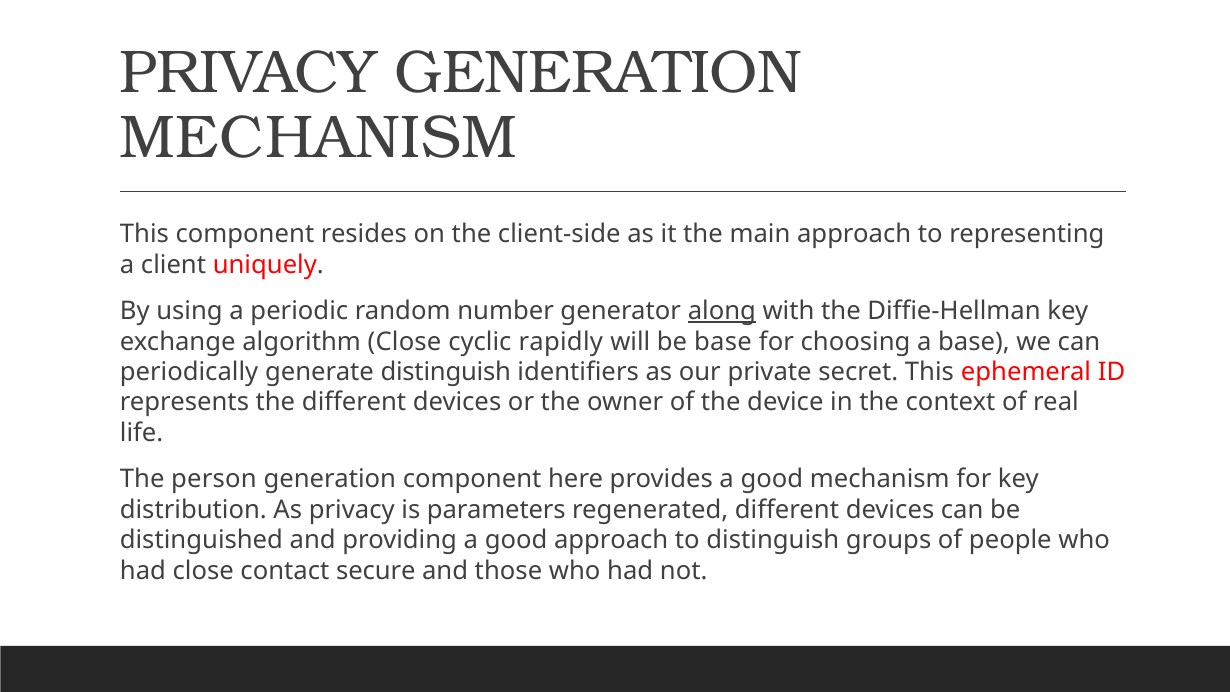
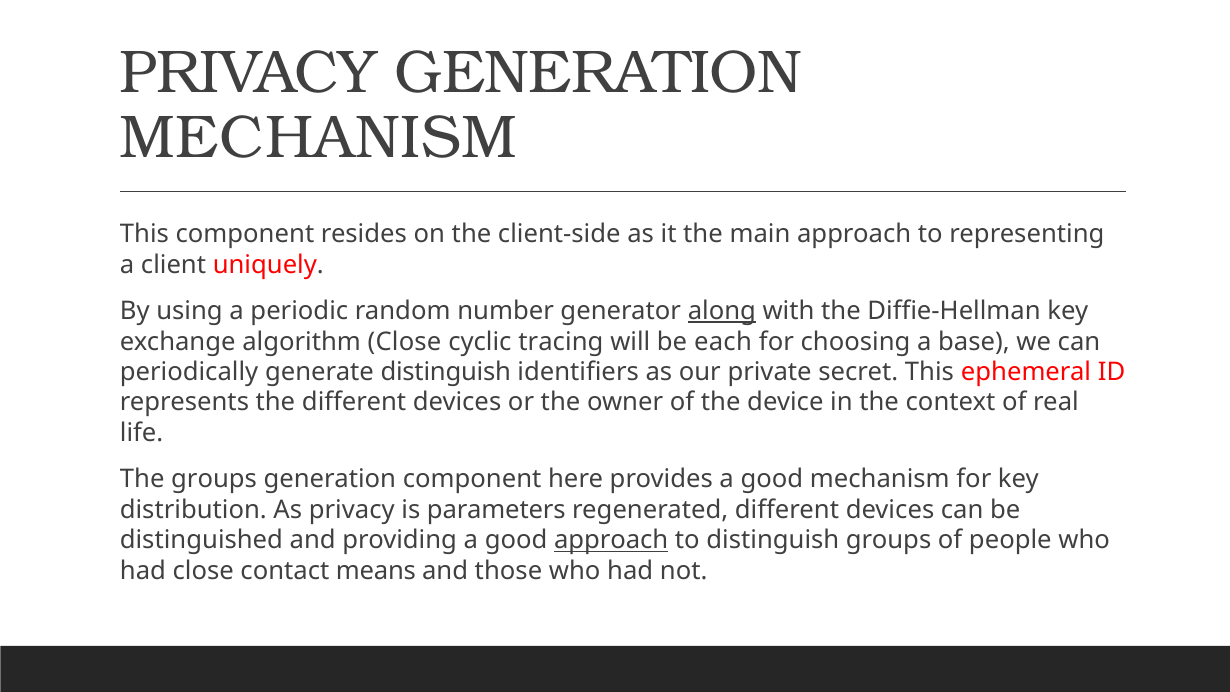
rapidly: rapidly -> tracing (561, 342)
be base: base -> each (723, 342)
The person: person -> groups (214, 479)
approach underline: none -> present (611, 540)
secure: secure -> means (376, 571)
